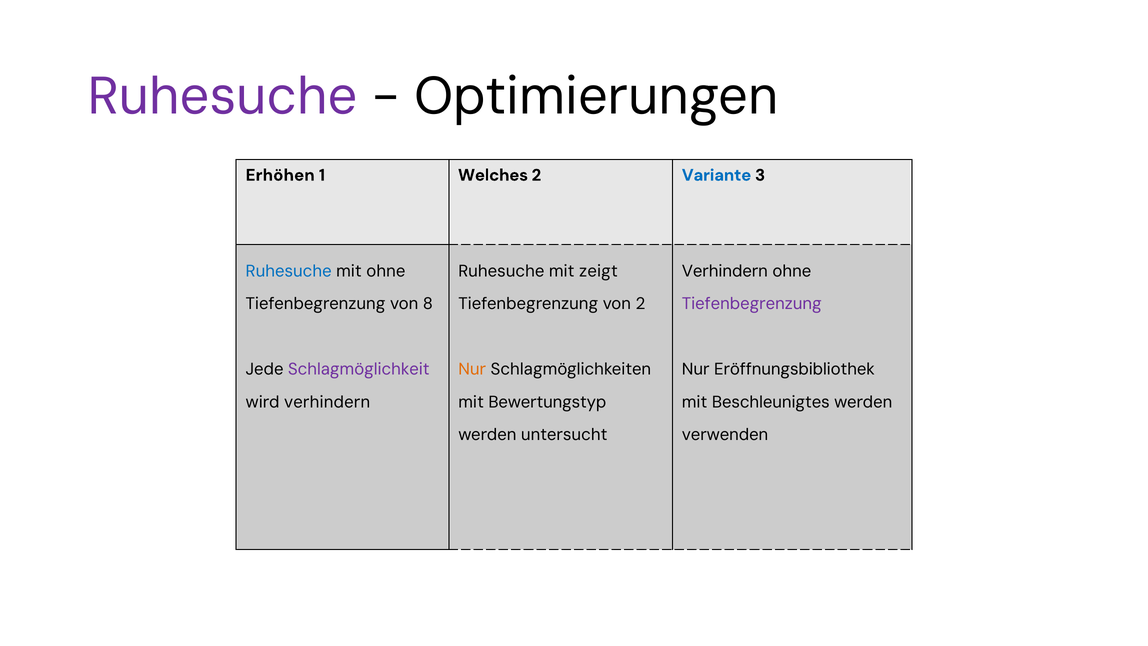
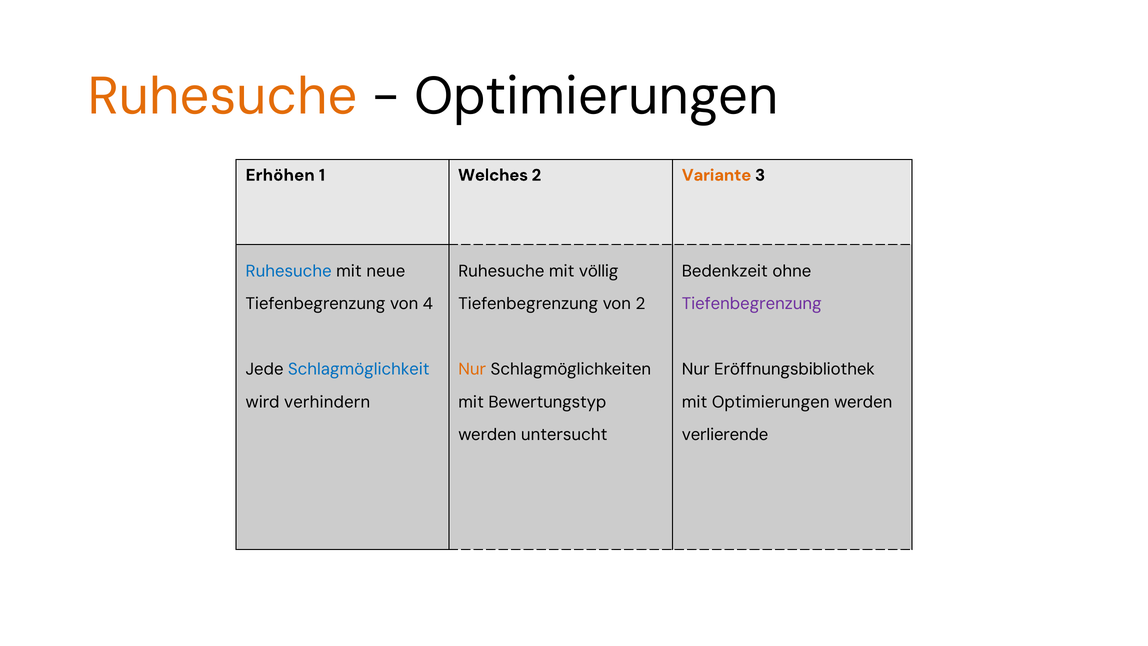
Ruhesuche colour: purple -> orange (223, 96)
Variante colour: blue -> orange (717, 175)
mit ohne: ohne -> neue (386, 271)
zeigt: zeigt -> völlig (599, 271)
Verhindern: Verhindern -> Bedenkzeit (725, 271)
8: 8 -> 4 (428, 304)
Schlagmöglichkeit colour: purple -> blue (359, 369)
mit Beschleunigtes: Beschleunigtes -> Optimierungen (771, 402)
verwenden: verwenden -> verlierende (725, 434)
